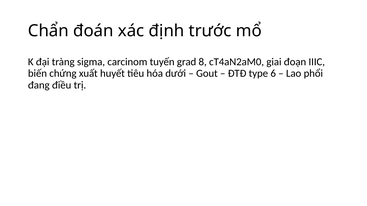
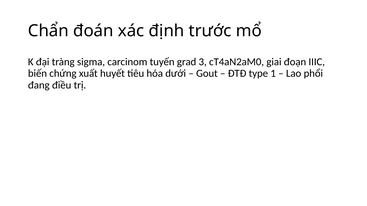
8: 8 -> 3 (203, 62)
6: 6 -> 1 (273, 74)
